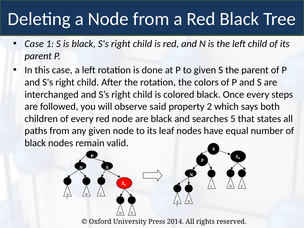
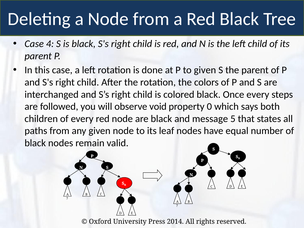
1: 1 -> 4 (50, 44)
said: said -> void (158, 107)
2: 2 -> 0 (209, 107)
searches: searches -> message (210, 119)
